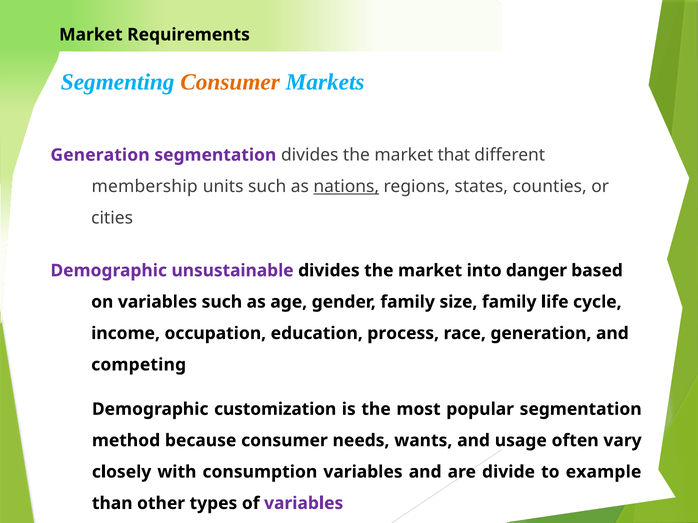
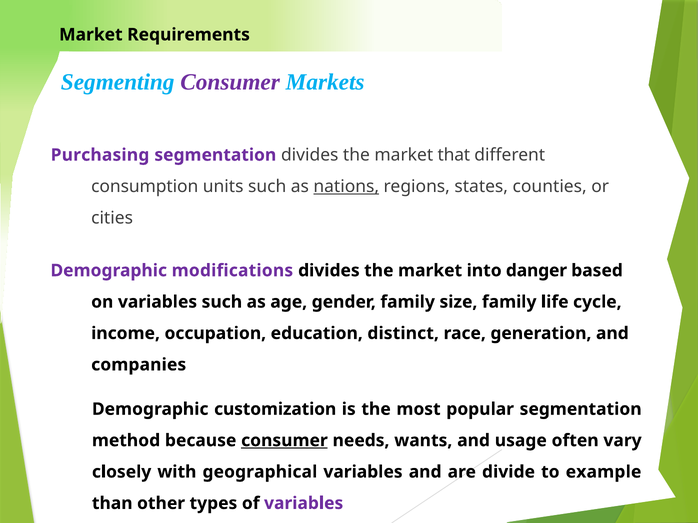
Consumer colour: orange -> purple (230, 82)
Generation: Generation -> Purchasing (100, 155)
membership: membership -> consumption (145, 187)
unsustainable: unsustainable -> modifications (232, 271)
process: process -> distinct (403, 334)
competing: competing -> companies (139, 365)
consumer underline: none -> present (284, 441)
consumption: consumption -> geographical (260, 472)
